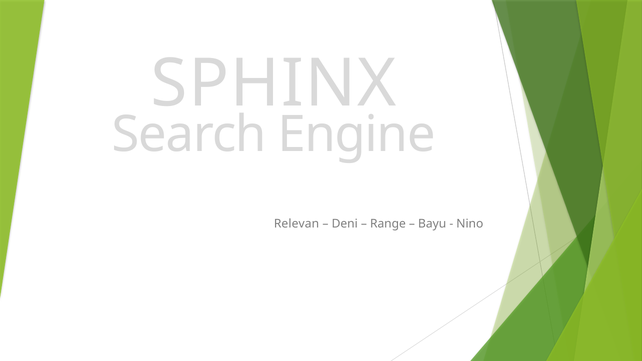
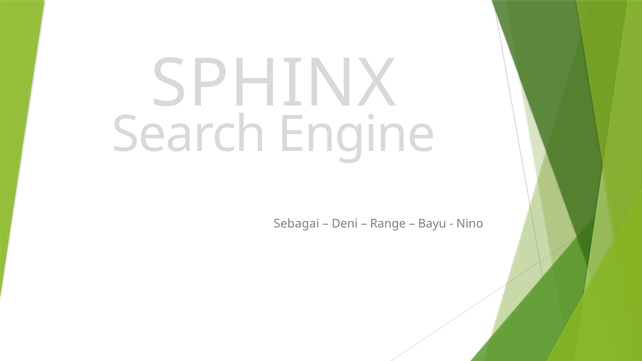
Relevan: Relevan -> Sebagai (296, 224)
